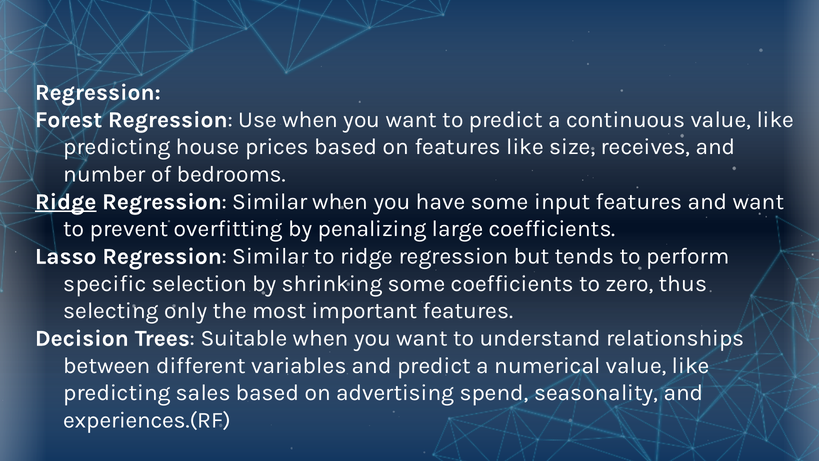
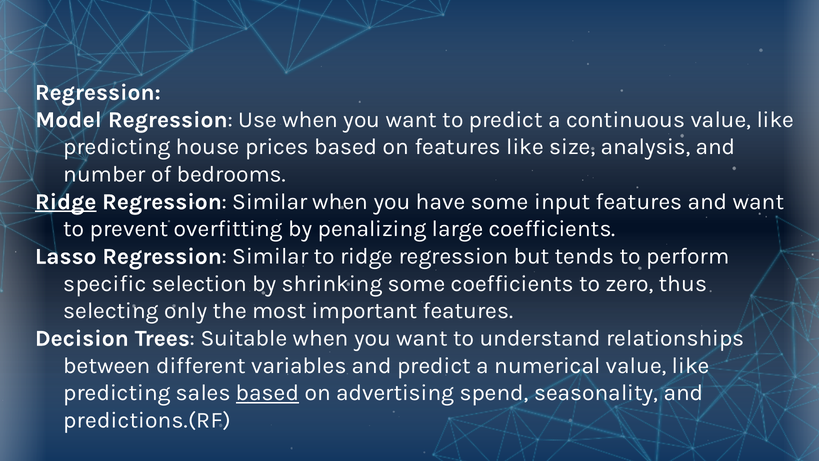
Forest: Forest -> Model (68, 120)
receives: receives -> analysis (646, 147)
based underline: none -> present (268, 393)
experiences.(RF: experiences.(RF -> predictions.(RF (147, 420)
